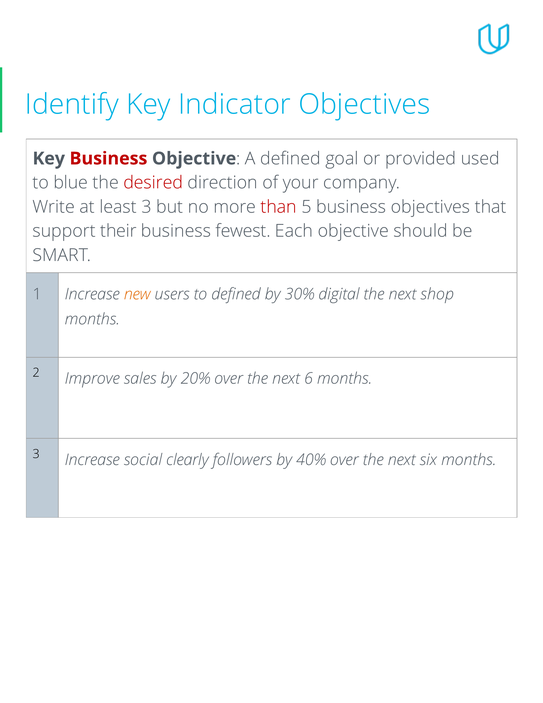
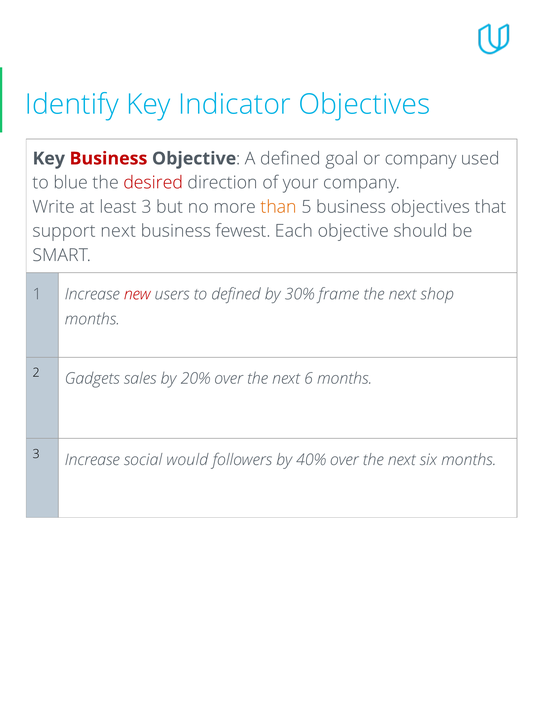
or provided: provided -> company (421, 158)
than colour: red -> orange (279, 207)
support their: their -> next (118, 231)
new colour: orange -> red (137, 294)
digital: digital -> frame (339, 294)
Improve: Improve -> Gadgets (92, 379)
clearly: clearly -> would (187, 460)
